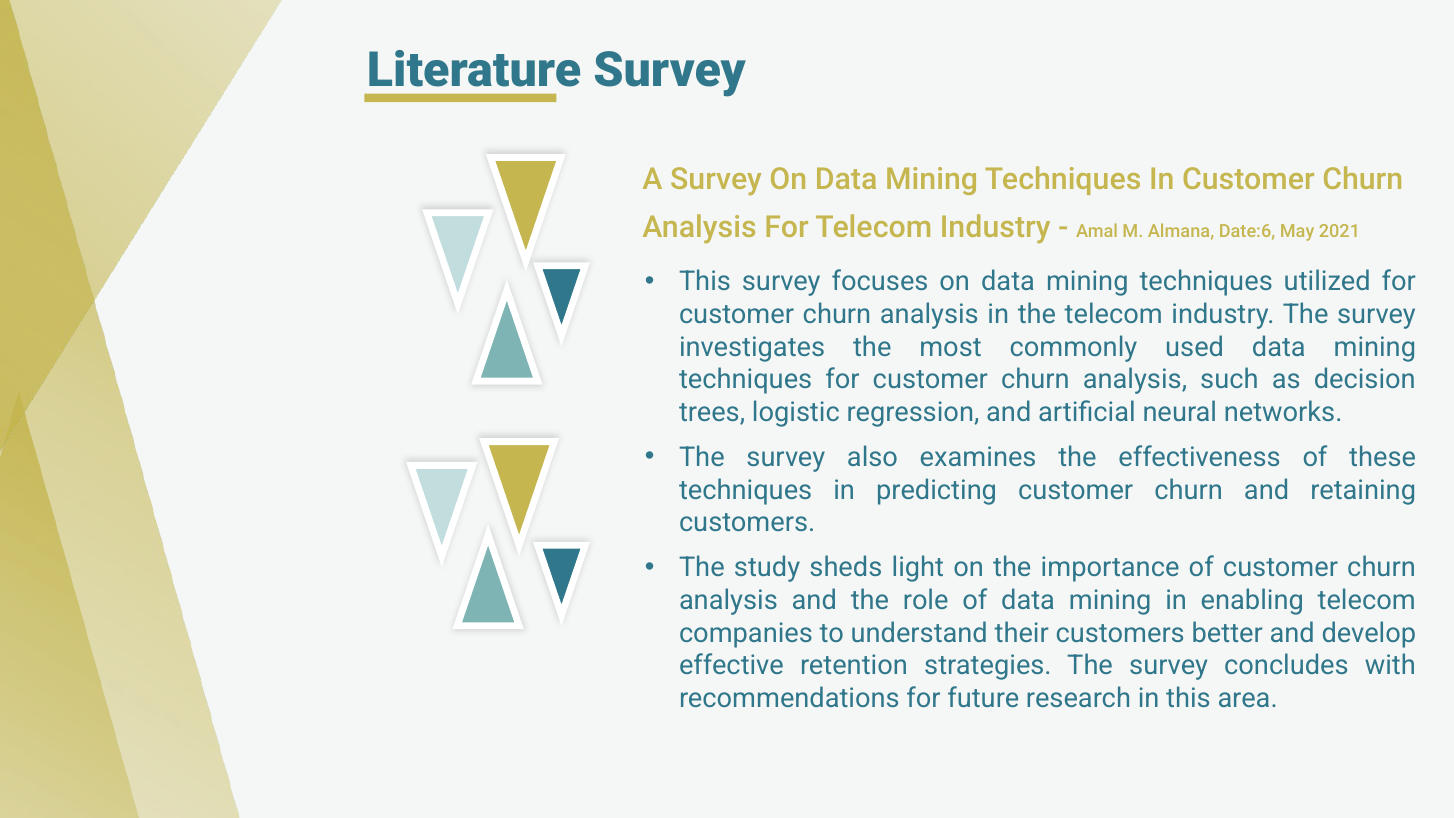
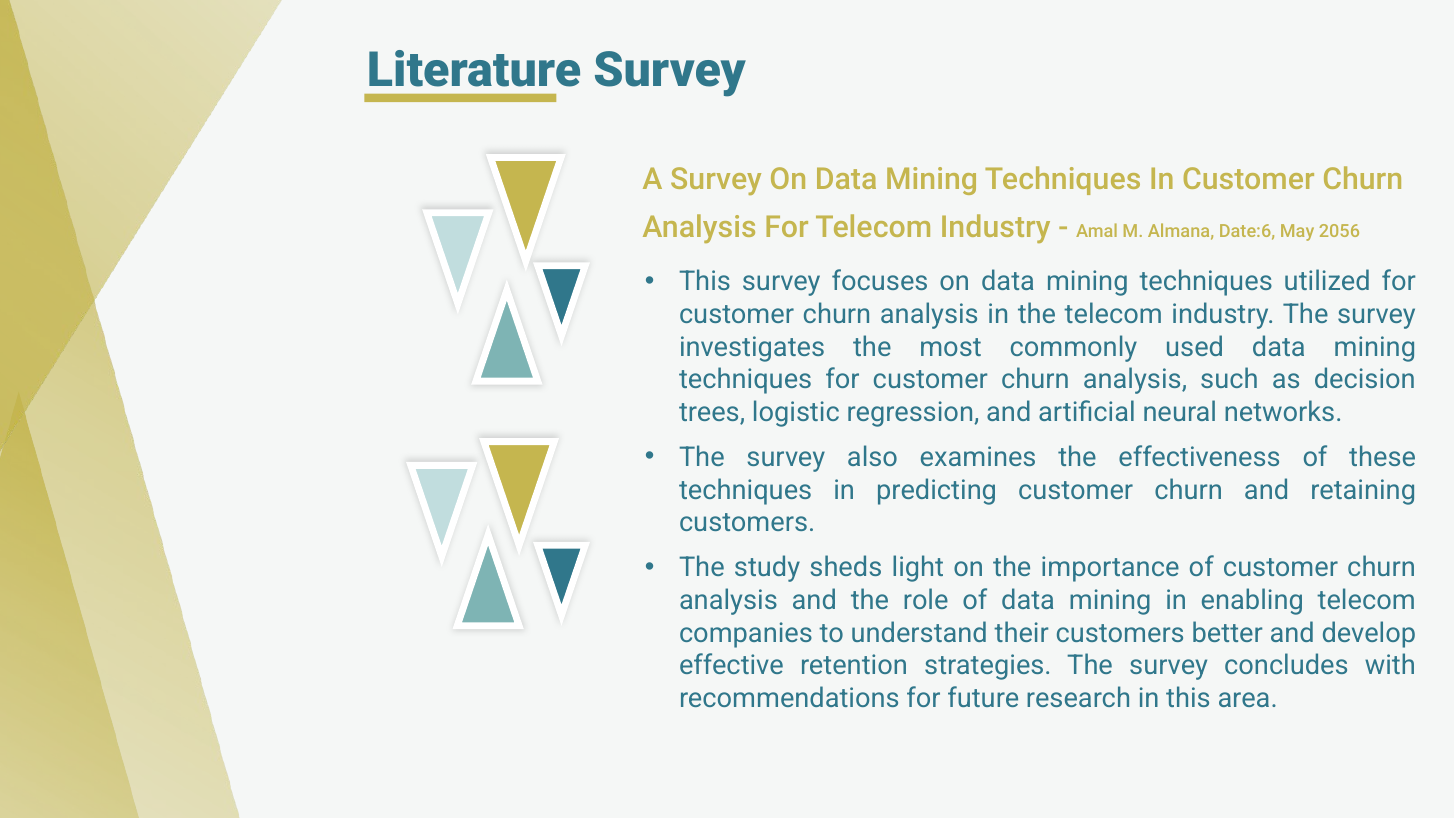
2021: 2021 -> 2056 (1339, 231)
